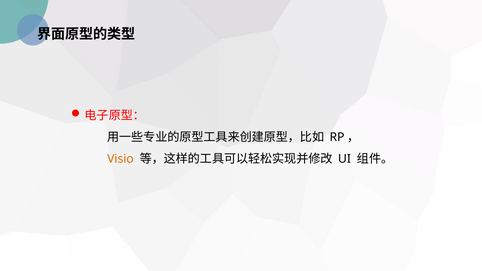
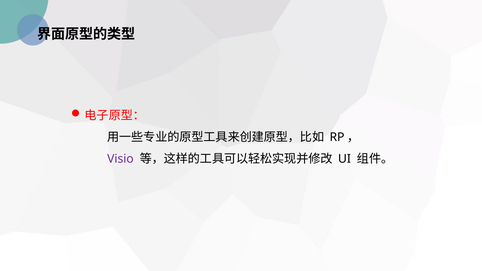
Visio colour: orange -> purple (120, 159)
